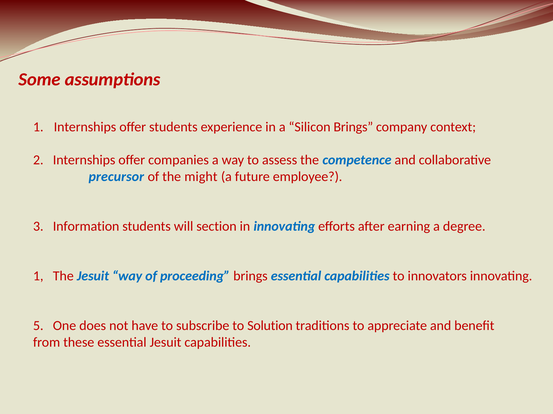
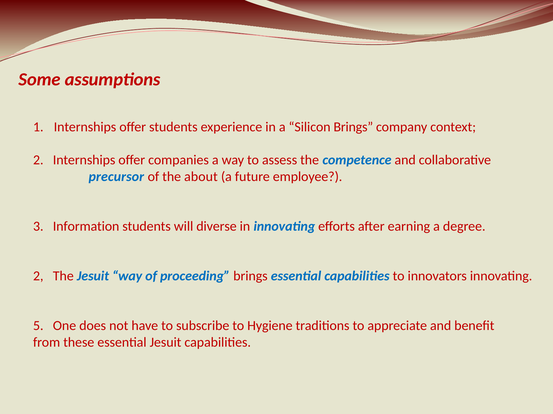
might: might -> about (201, 177)
section: section -> diverse (217, 227)
1: 1 -> 2 (38, 276)
Solution: Solution -> Hygiene (270, 326)
